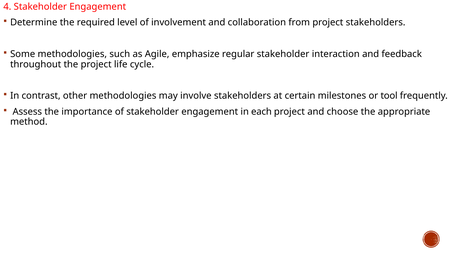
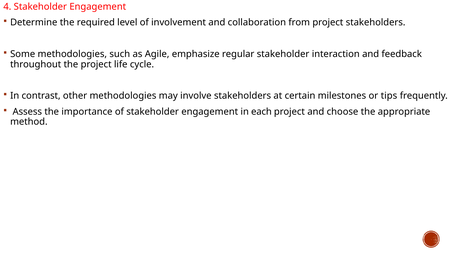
tool: tool -> tips (389, 96)
